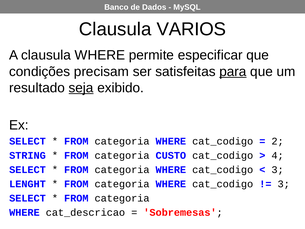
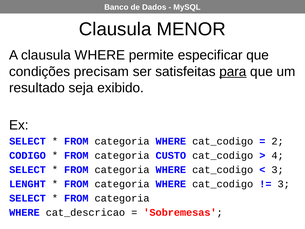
VARIOS: VARIOS -> MENOR (191, 29)
seja underline: present -> none (81, 88)
STRING: STRING -> CODIGO (27, 155)
